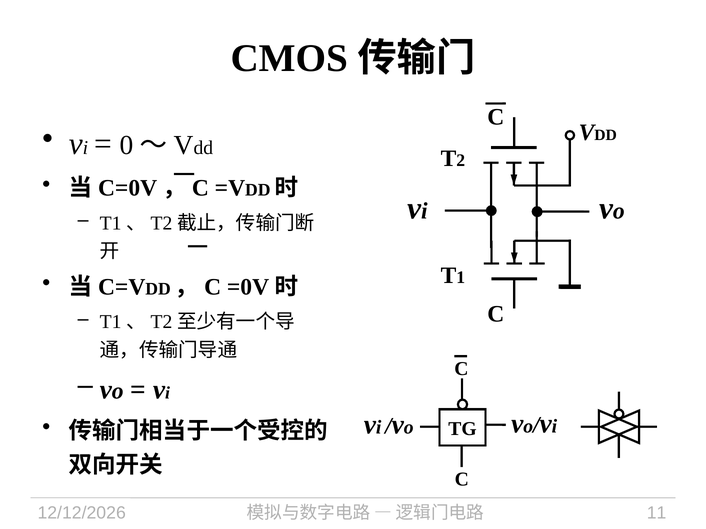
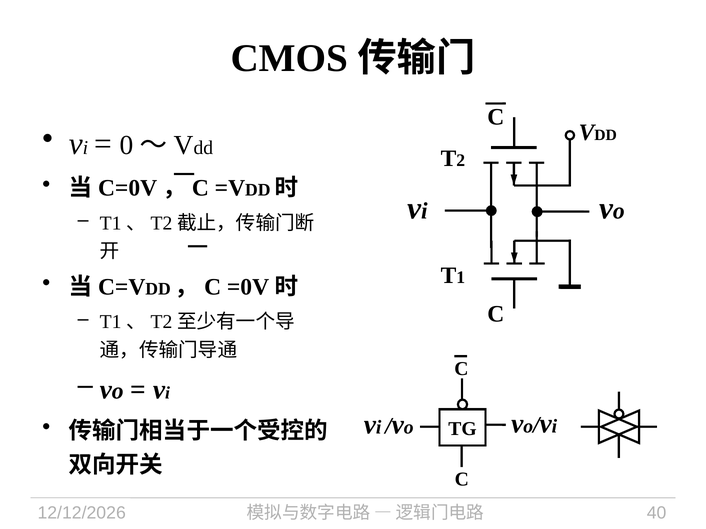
11: 11 -> 40 (657, 514)
